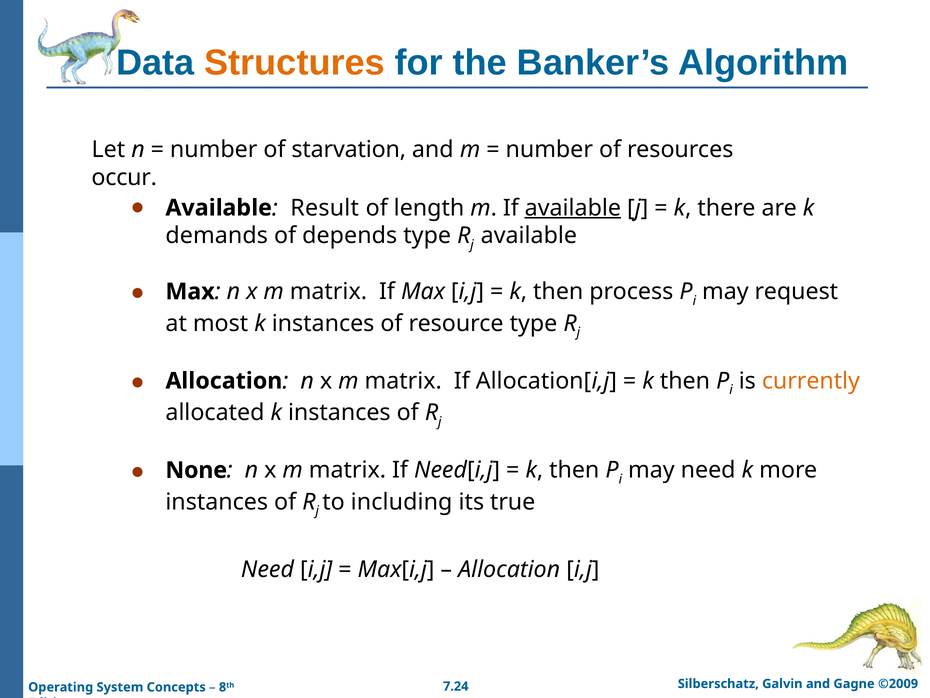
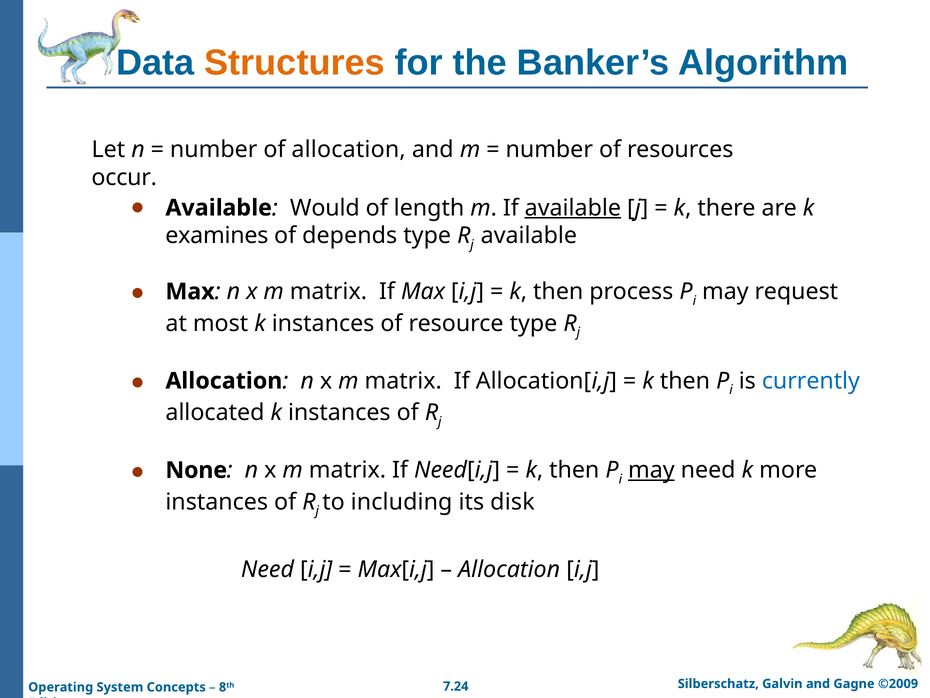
of starvation: starvation -> allocation (349, 150)
Result: Result -> Would (325, 208)
demands: demands -> examines (217, 236)
currently colour: orange -> blue (811, 381)
may underline: none -> present (651, 470)
true: true -> disk (512, 502)
